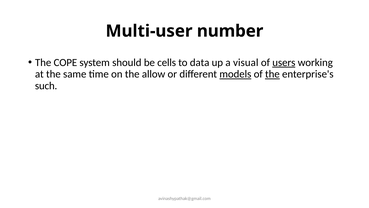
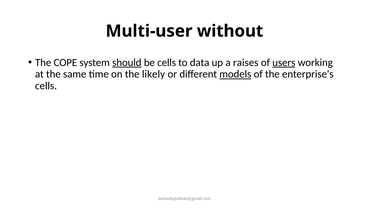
number: number -> without (230, 31)
should underline: none -> present (127, 62)
visual: visual -> raises (246, 62)
allow: allow -> likely (154, 74)
the underline: present -> none (272, 74)
such: such -> cells (46, 86)
